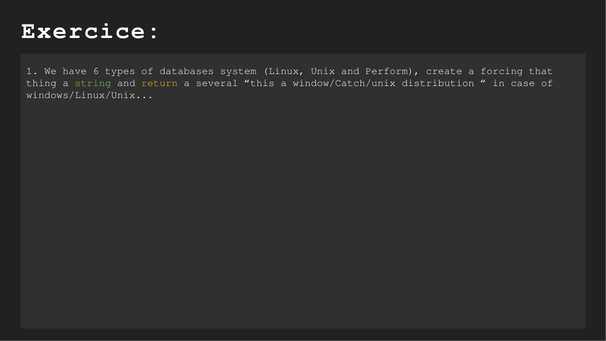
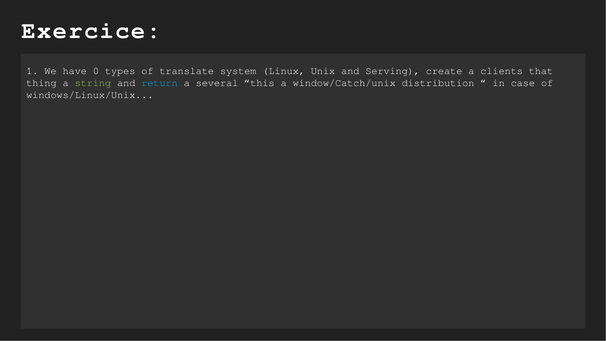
6: 6 -> 0 (96, 71)
databases: databases -> translate (187, 71)
Perform: Perform -> Serving (393, 71)
forcing: forcing -> clients (502, 71)
return colour: yellow -> light blue (160, 83)
